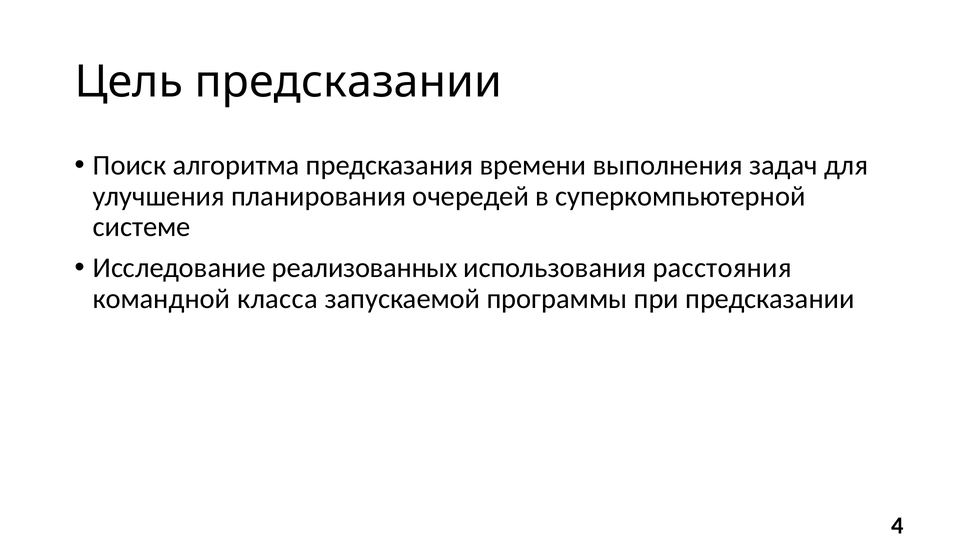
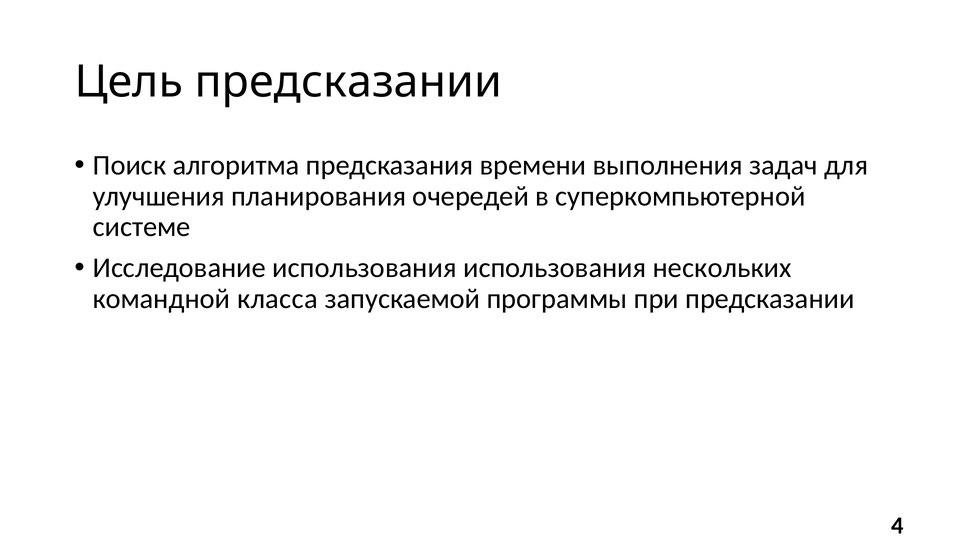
Исследование реализованных: реализованных -> использования (365, 268)
расстояния: расстояния -> нескольких (722, 268)
